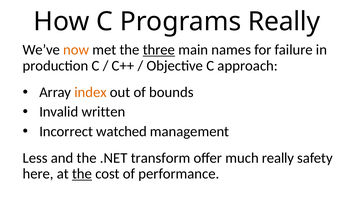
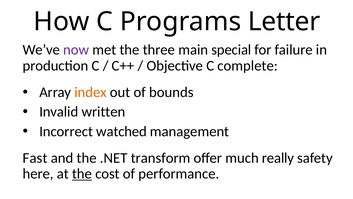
Programs Really: Really -> Letter (284, 22)
now colour: orange -> purple (76, 50)
three underline: present -> none (159, 50)
names: names -> special (231, 50)
approach: approach -> complete (248, 66)
Less: Less -> Fast (35, 158)
